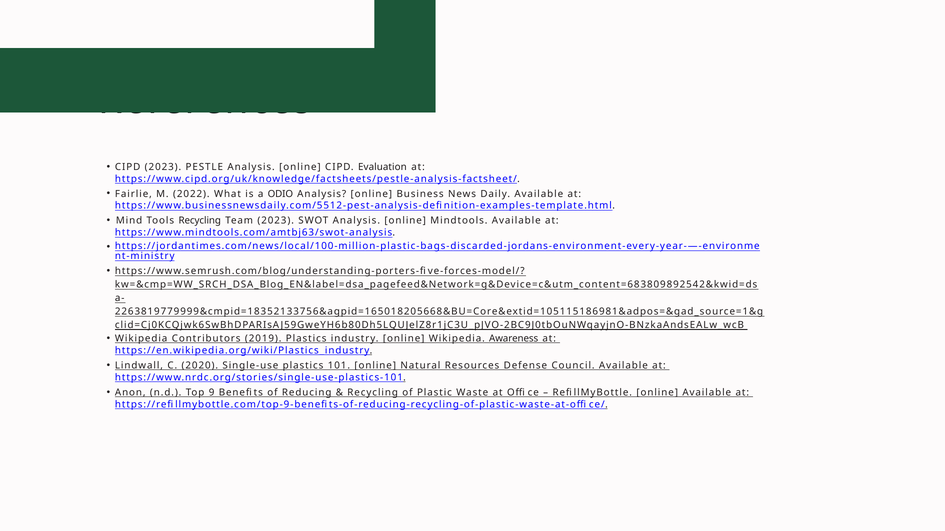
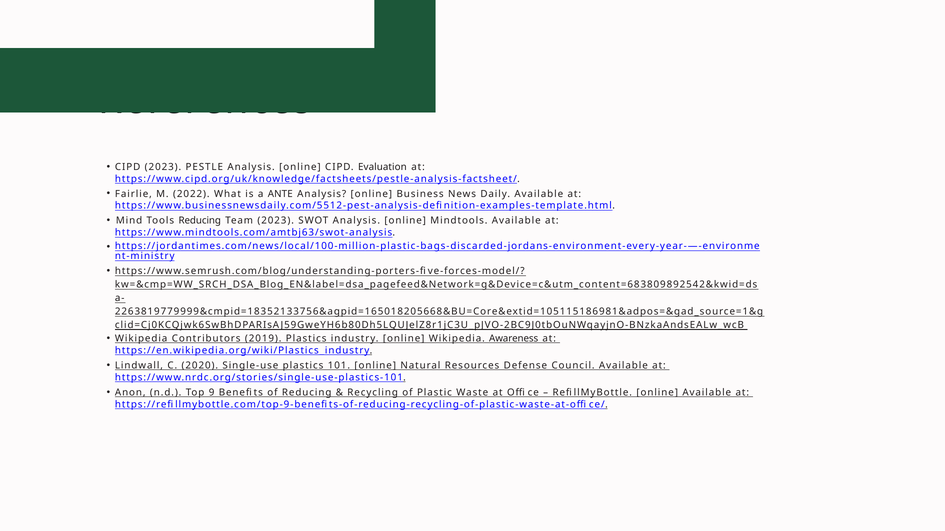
ODIO: ODIO -> ANTE (280, 194)
Tools Recycling: Recycling -> Reducing (200, 221)
